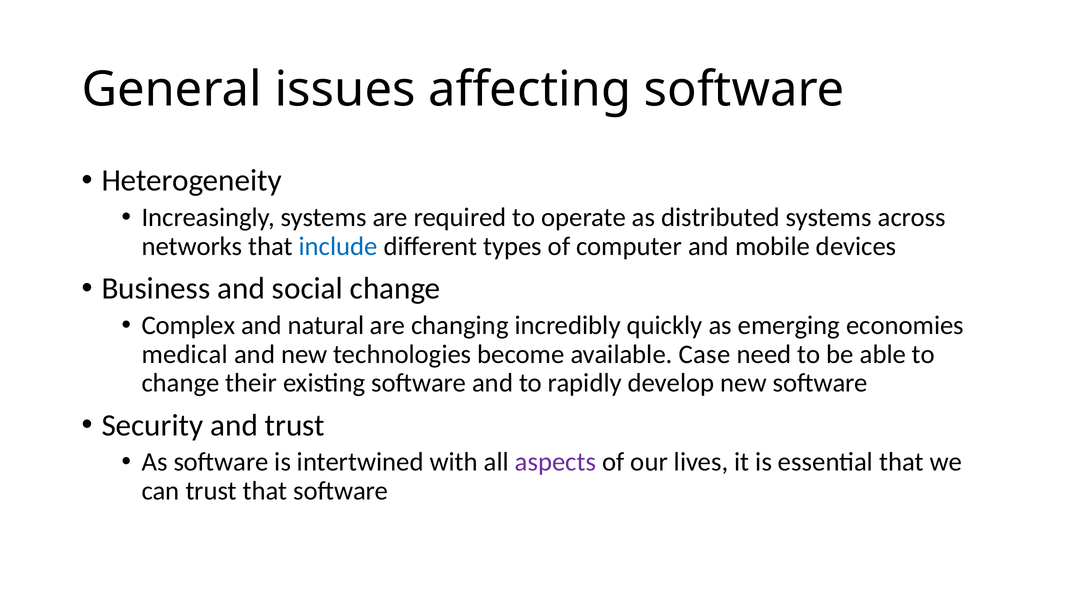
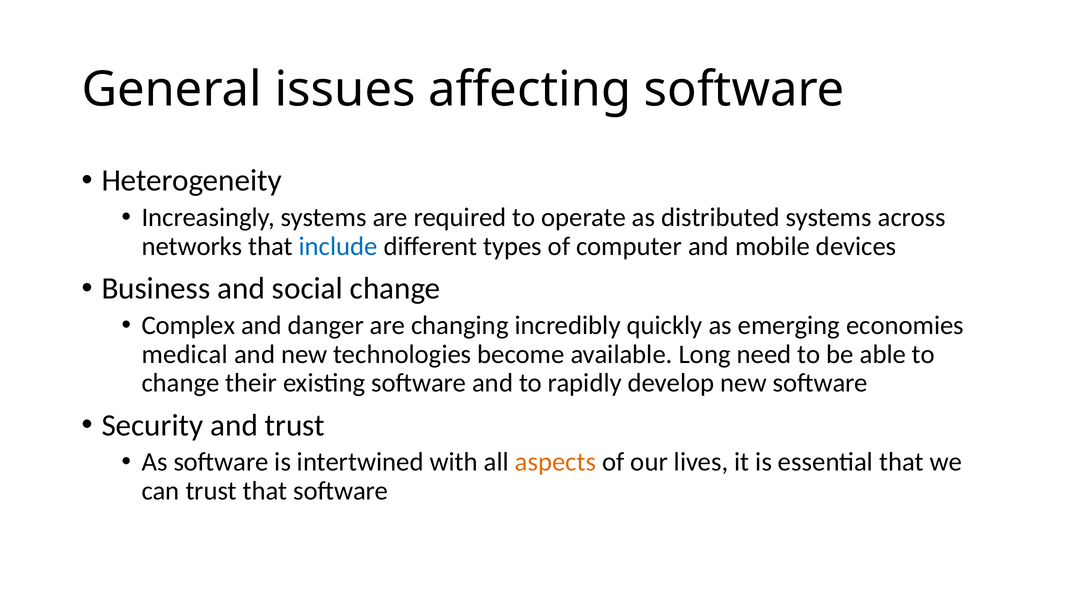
natural: natural -> danger (326, 326)
Case: Case -> Long (705, 354)
aspects colour: purple -> orange (556, 462)
